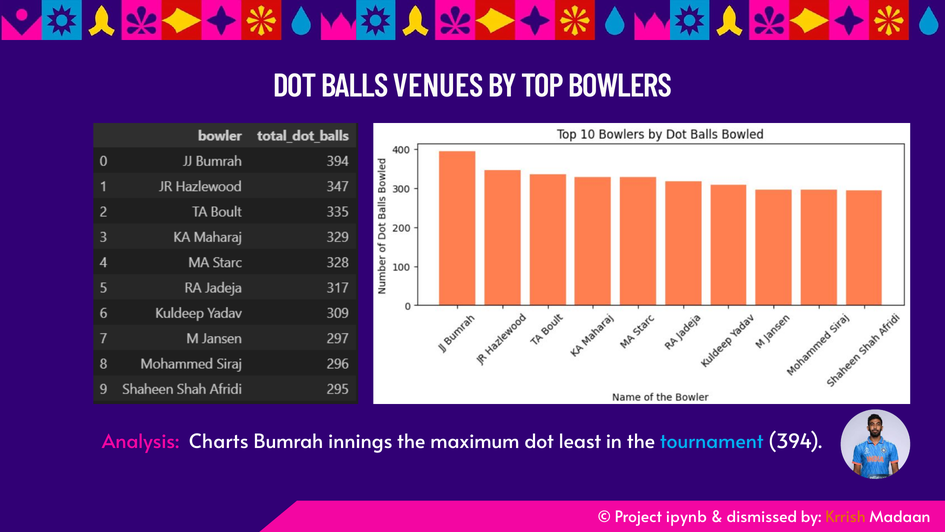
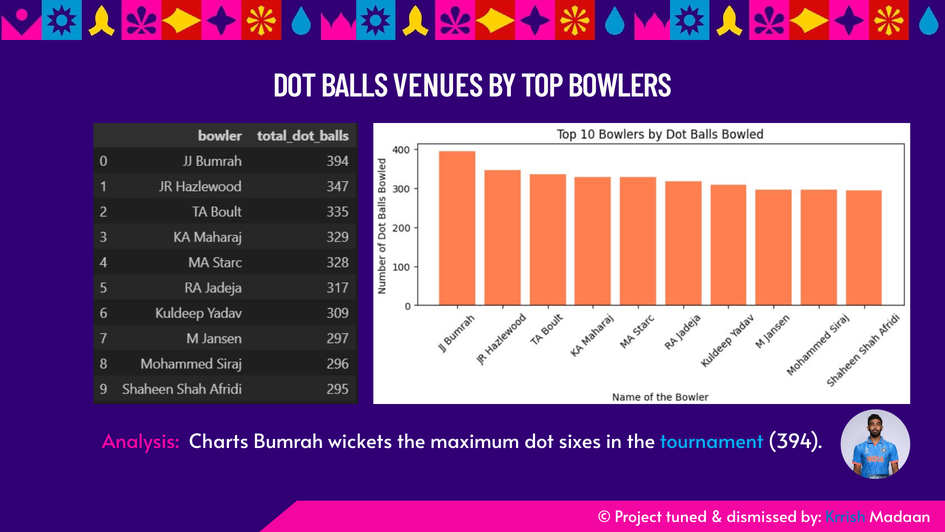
innings: innings -> wickets (360, 441)
least: least -> sixes (580, 441)
ipynb: ipynb -> tuned (686, 517)
Krrish colour: orange -> blue (845, 517)
